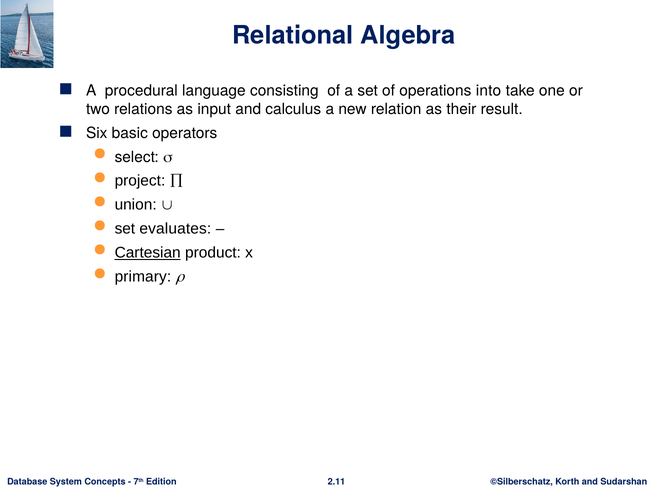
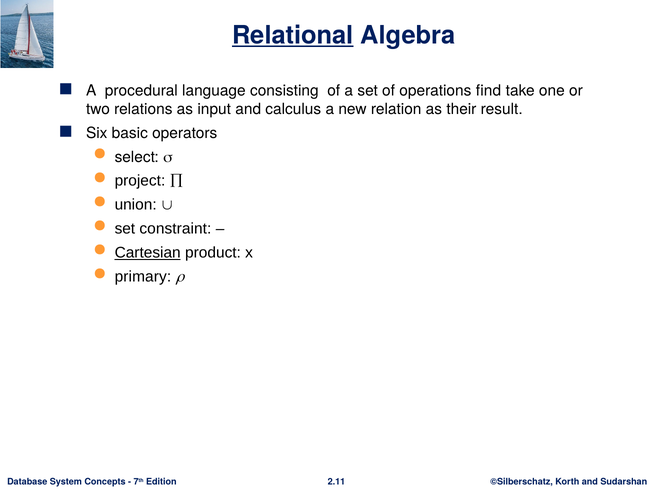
Relational underline: none -> present (293, 35)
into: into -> find (489, 91)
evaluates: evaluates -> constraint (175, 229)
